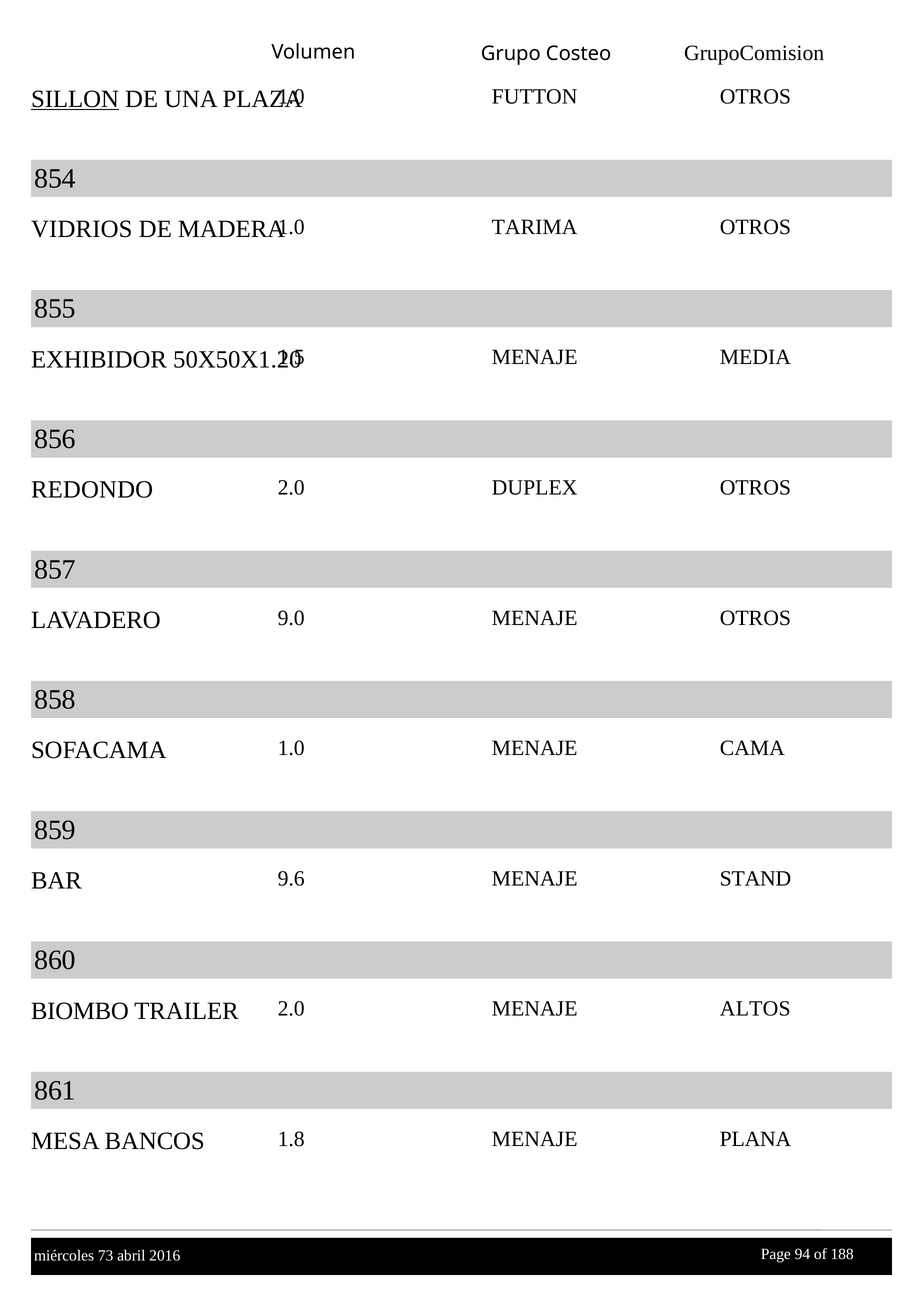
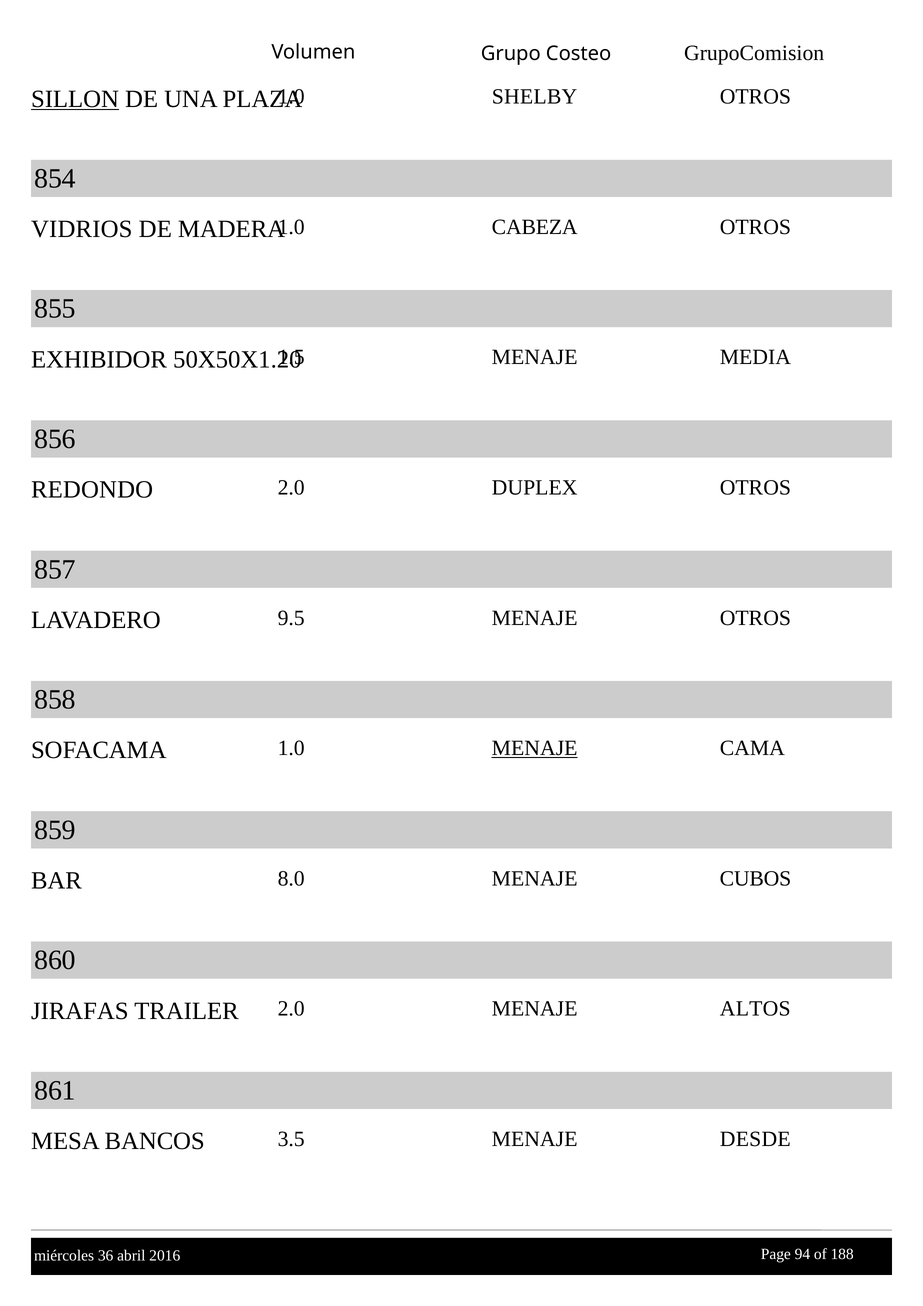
FUTTON: FUTTON -> SHELBY (535, 97)
TARIMA: TARIMA -> CABEZA (535, 227)
9.0: 9.0 -> 9.5 (291, 618)
MENAJE underline: none -> present (535, 748)
9.6: 9.6 -> 8.0 (291, 879)
STAND: STAND -> CUBOS (755, 879)
BIOMBO: BIOMBO -> JIRAFAS (80, 1011)
1.8: 1.8 -> 3.5 (291, 1139)
PLANA: PLANA -> DESDE (755, 1139)
73: 73 -> 36 (106, 1256)
